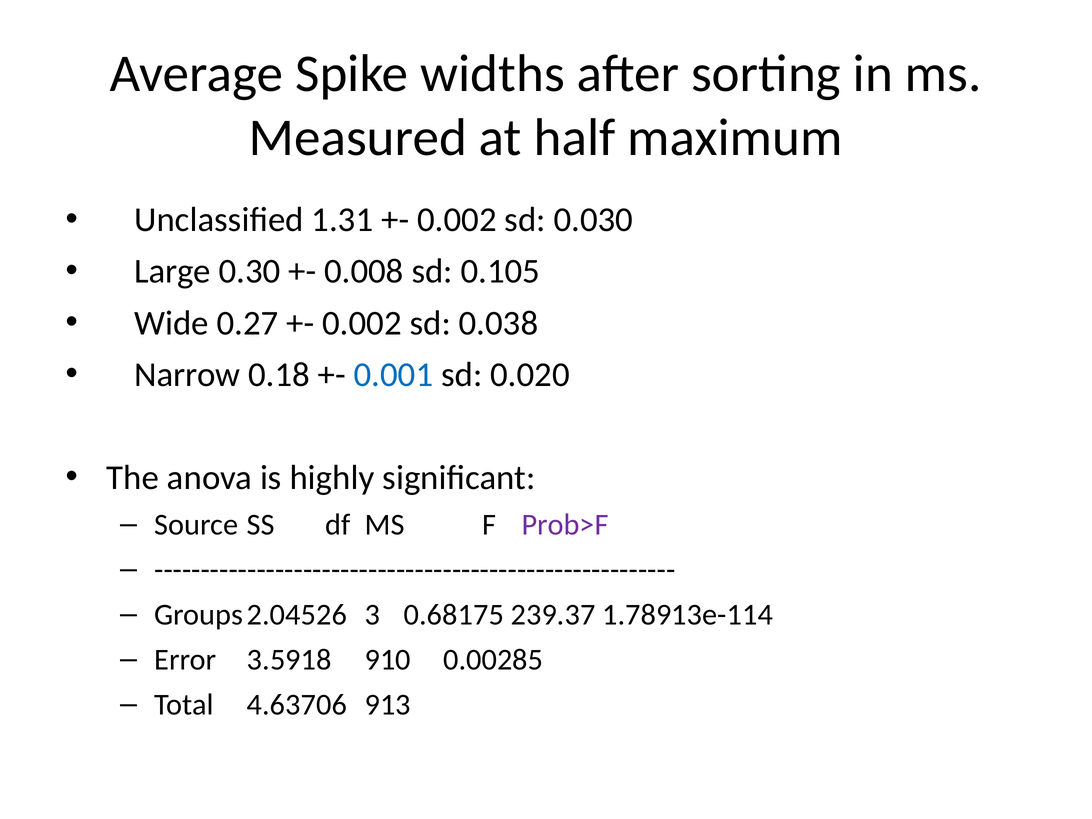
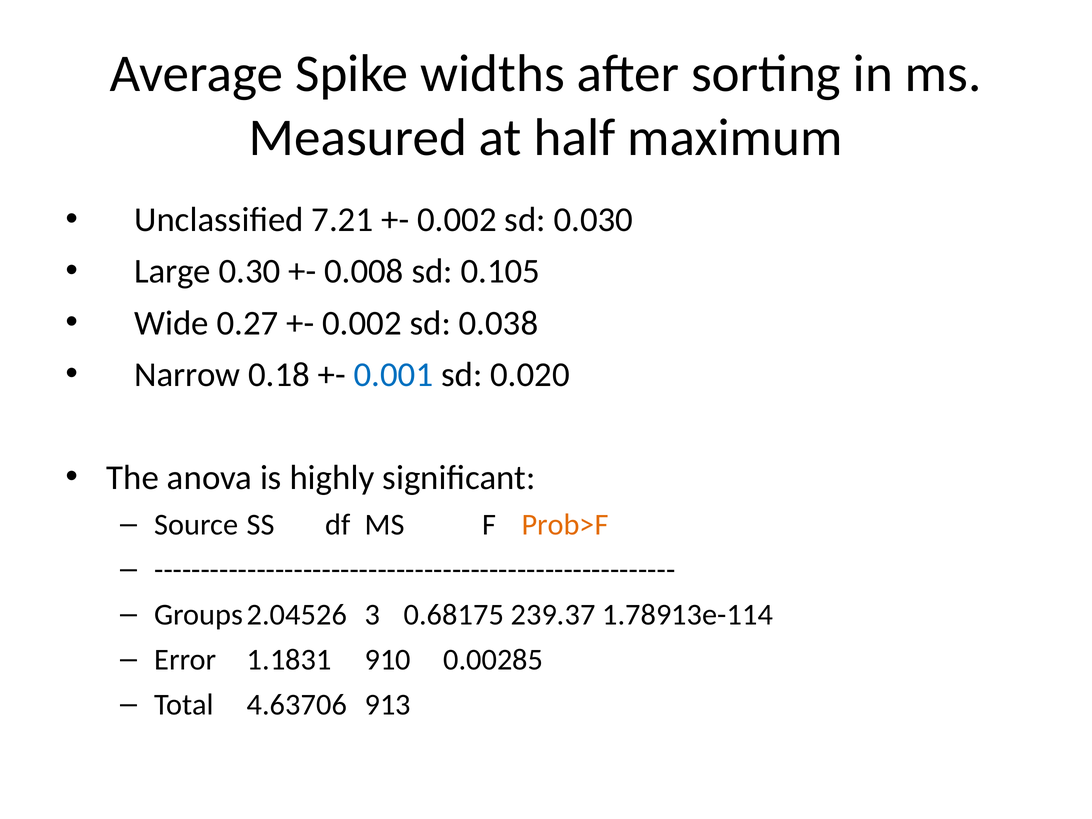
1.31: 1.31 -> 7.21 (342, 220)
Prob>F colour: purple -> orange (565, 525)
3.5918: 3.5918 -> 1.1831 (289, 660)
